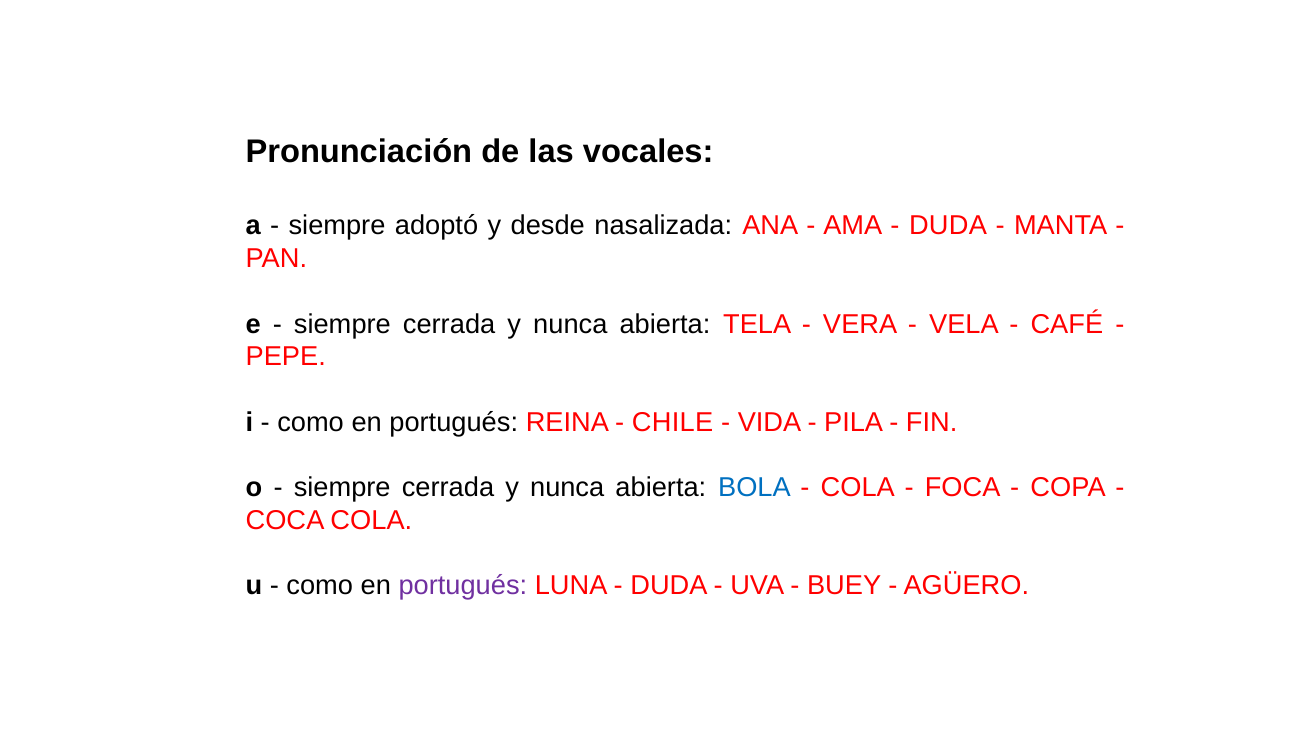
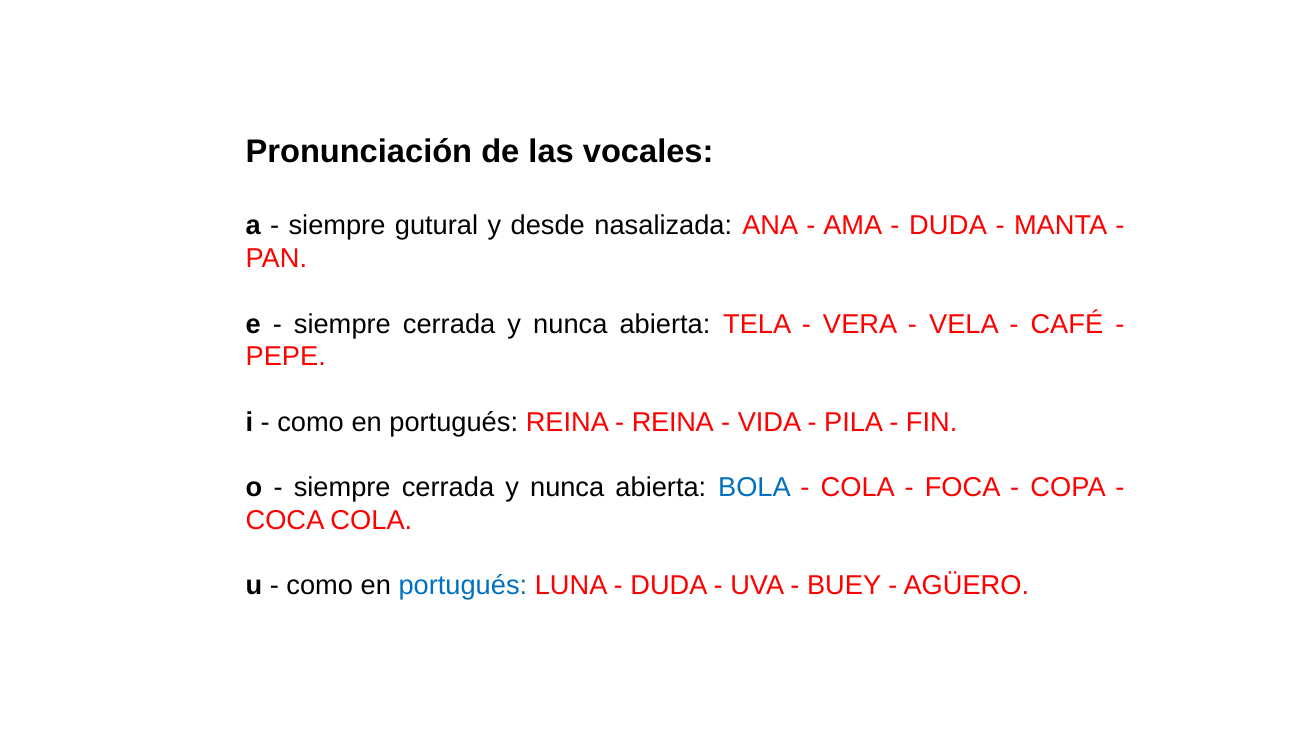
adoptó: adoptó -> gutural (437, 226)
CHILE: CHILE -> REINA (673, 422)
portugués colour: purple -> blue (463, 585)
